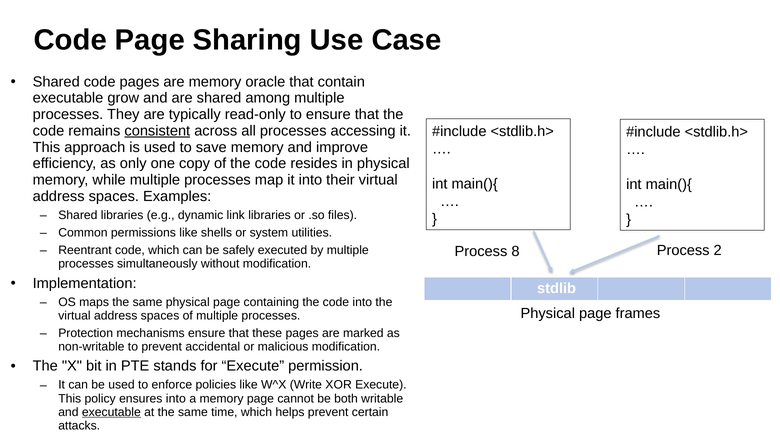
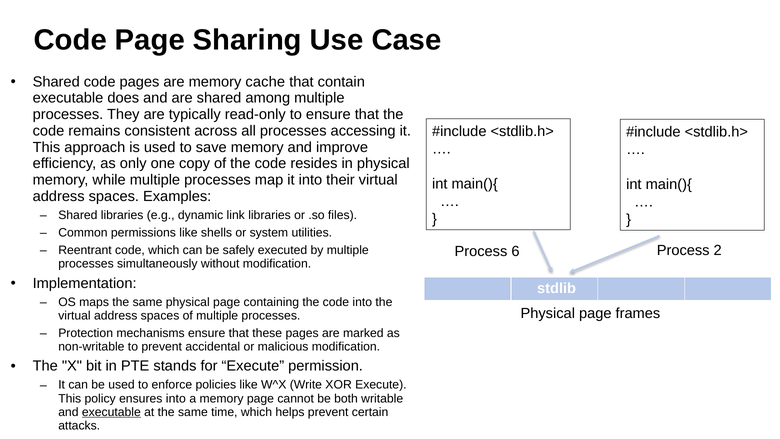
oracle: oracle -> cache (265, 82)
grow: grow -> does (123, 98)
consistent underline: present -> none (157, 131)
8: 8 -> 6 (515, 251)
